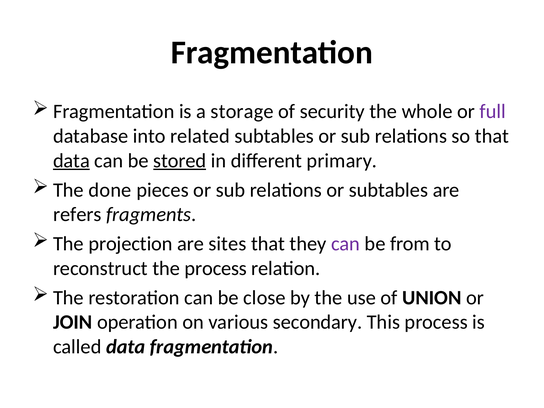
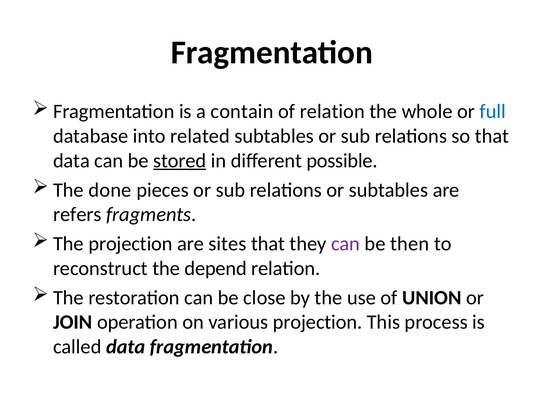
storage: storage -> contain (242, 112)
of security: security -> relation (332, 112)
full colour: purple -> blue (493, 112)
data underline: present -> none (71, 161)
primary: primary -> possible (342, 161)
from: from -> then (410, 244)
the process: process -> depend (216, 268)
various secondary: secondary -> projection (318, 322)
